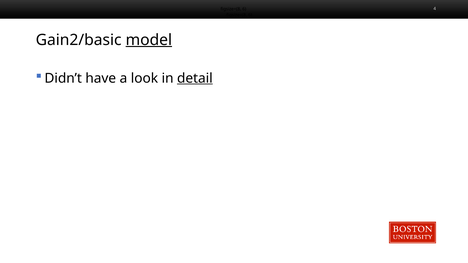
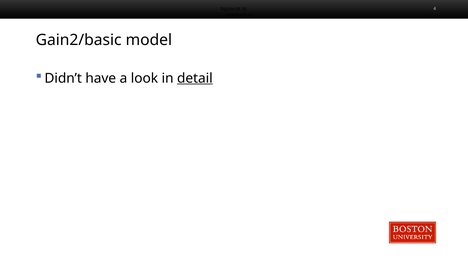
model underline: present -> none (149, 40)
